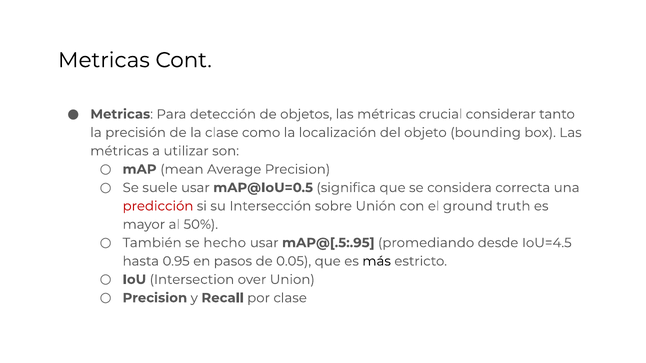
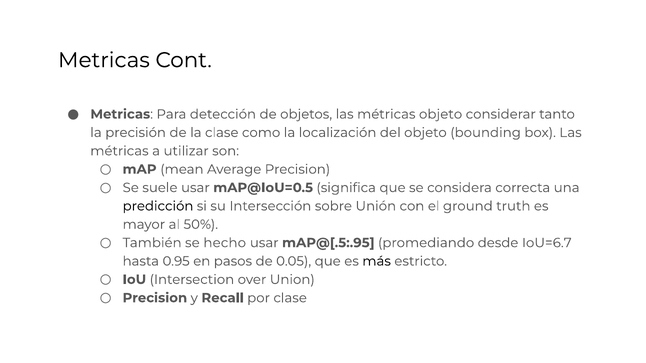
métricas crucial: crucial -> objeto (441, 114)
predicción colour: red -> black (158, 206)
IoU=4.5: IoU=4.5 -> IoU=6.7 (547, 243)
